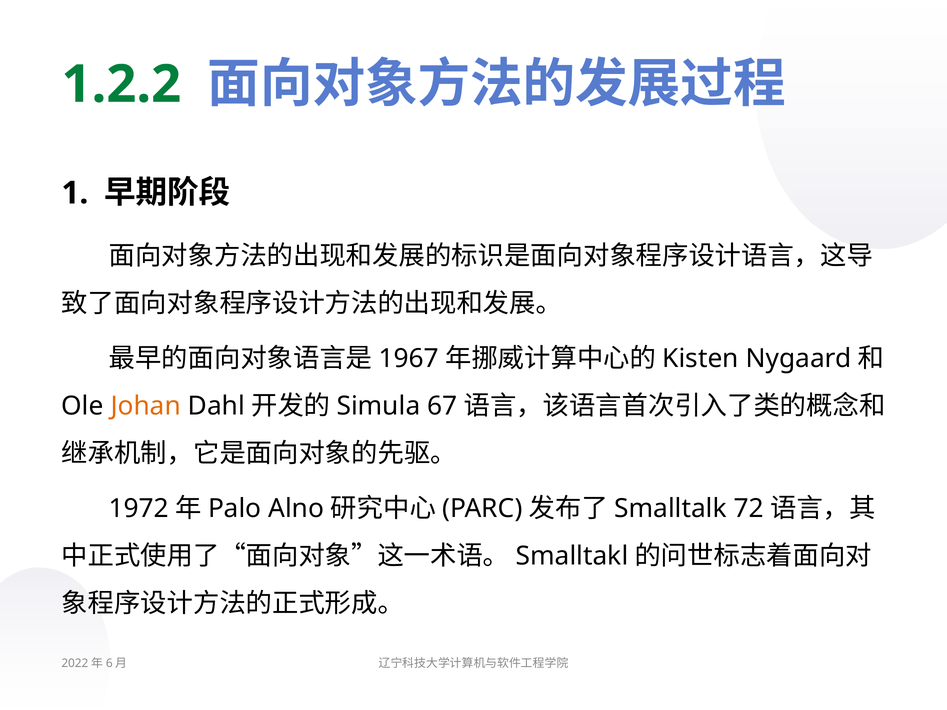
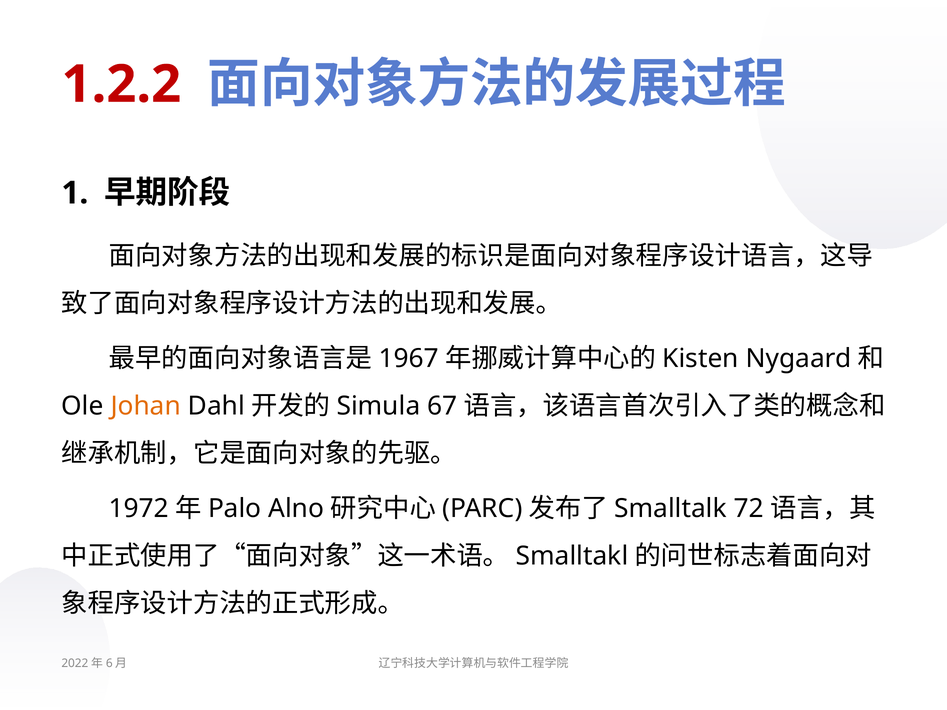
1.2.2 colour: green -> red (121, 84)
